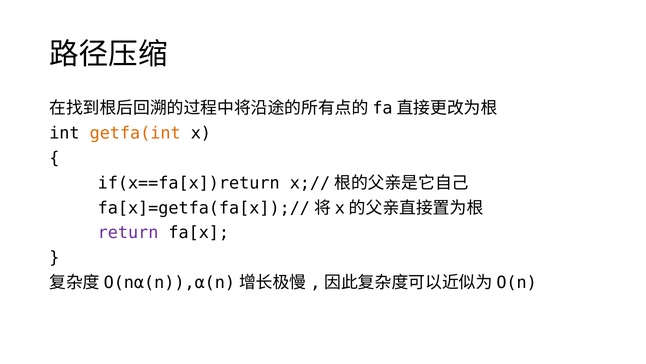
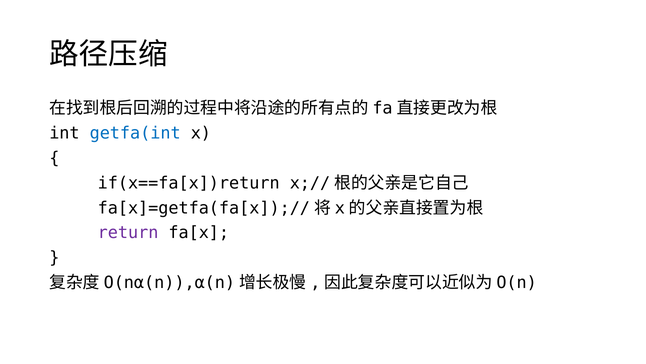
getfa(int colour: orange -> blue (135, 133)
